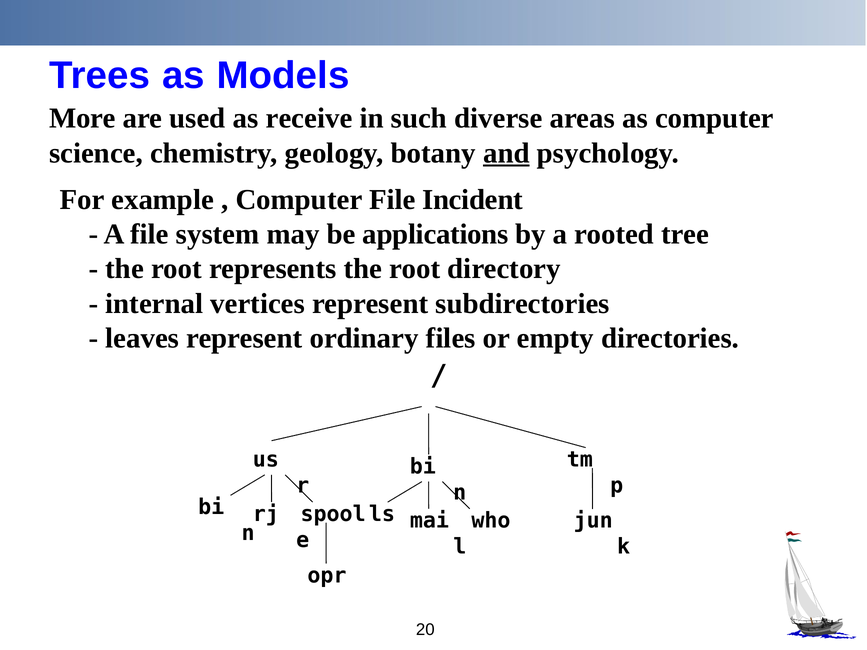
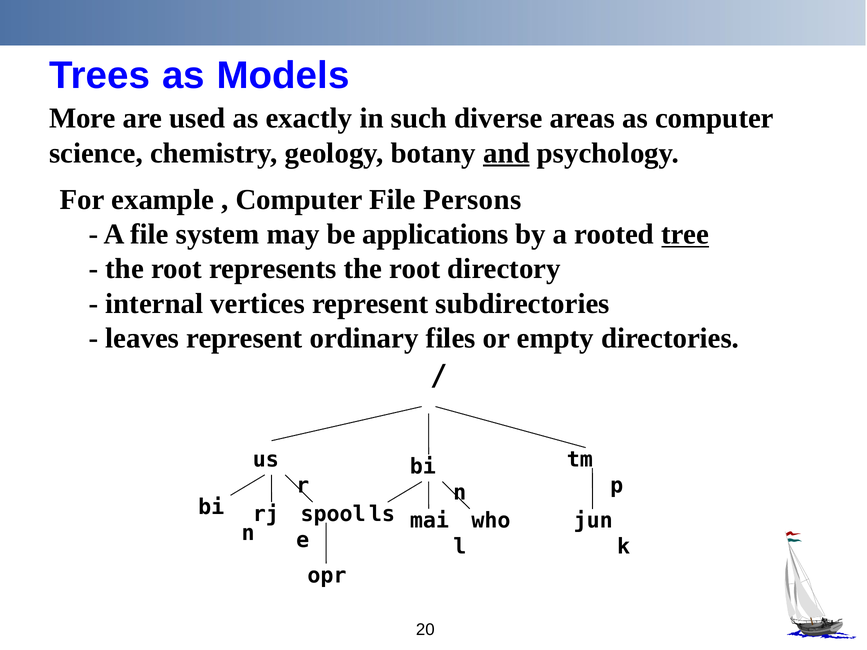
receive: receive -> exactly (309, 118)
Incident: Incident -> Persons (472, 200)
tree underline: none -> present (685, 234)
